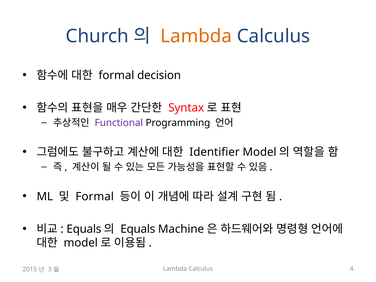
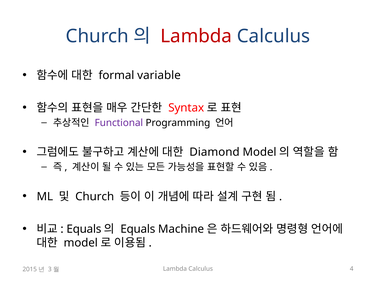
Lambda colour: orange -> red (196, 36)
decision: decision -> variable (159, 75)
Identifier: Identifier -> Diamond (214, 152)
Formal: Formal -> Church (95, 196)
